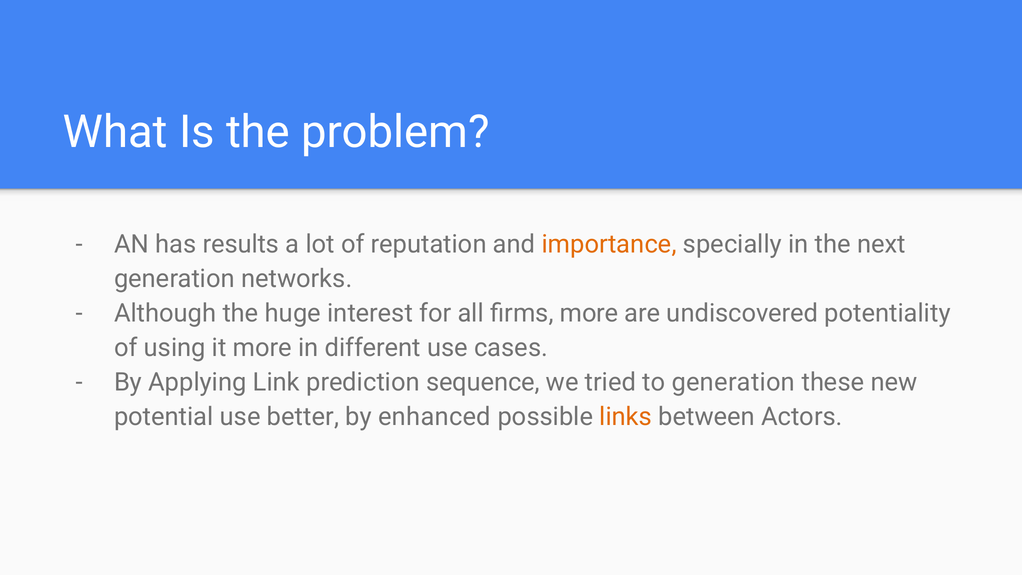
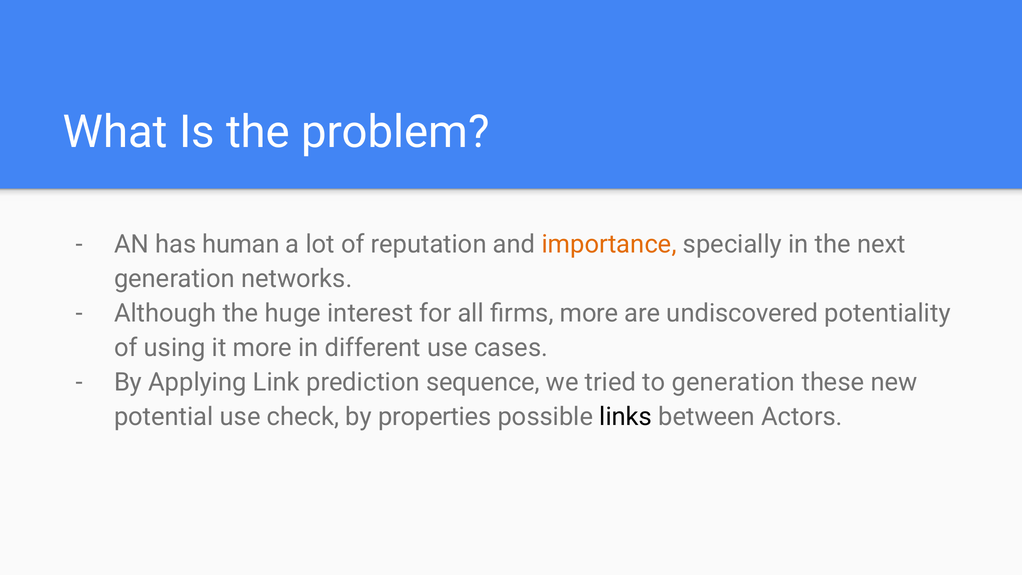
results: results -> human (241, 244)
better: better -> check (303, 417)
enhanced: enhanced -> properties (435, 417)
links colour: orange -> black (626, 417)
